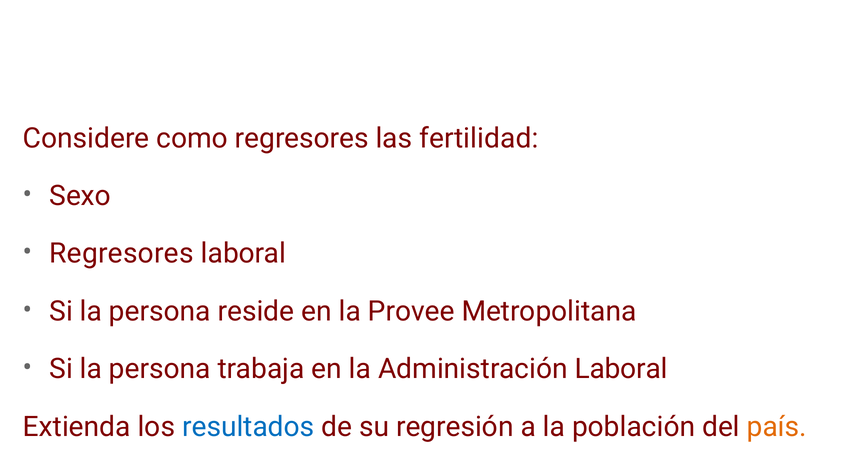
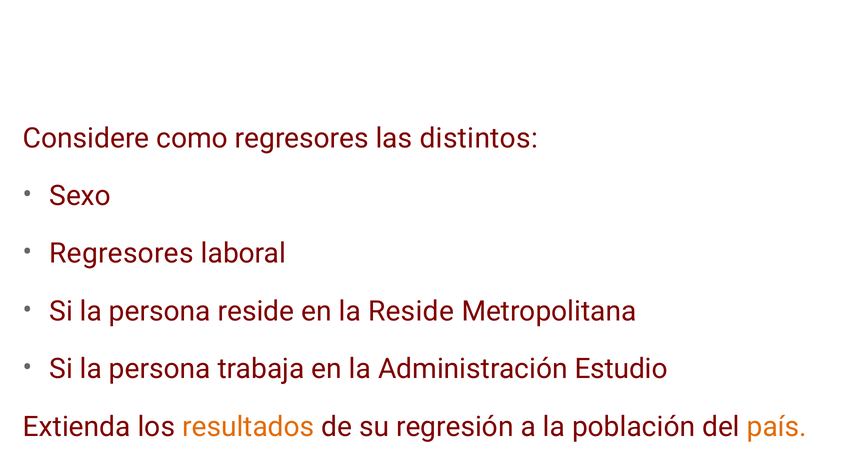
fertilidad: fertilidad -> distintos (479, 138)
la Provee: Provee -> Reside (411, 311)
Administración Laboral: Laboral -> Estudio (621, 369)
resultados colour: blue -> orange (248, 427)
